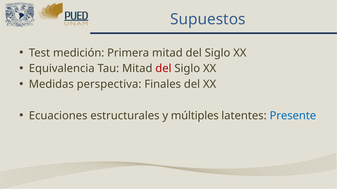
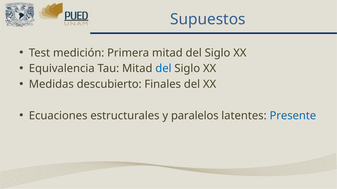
del colour: red -> blue (163, 69)
perspectiva: perspectiva -> descubierto (109, 84)
múltiples: múltiples -> paralelos (195, 116)
